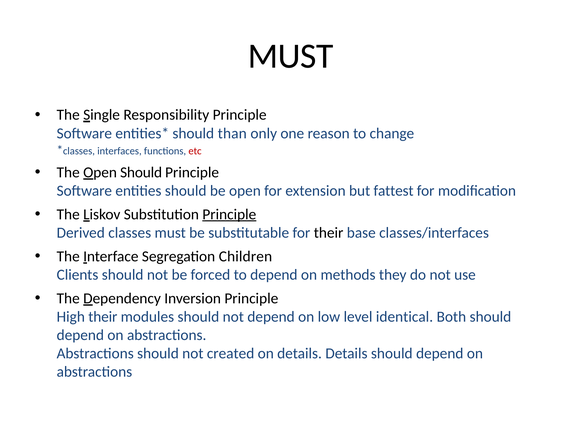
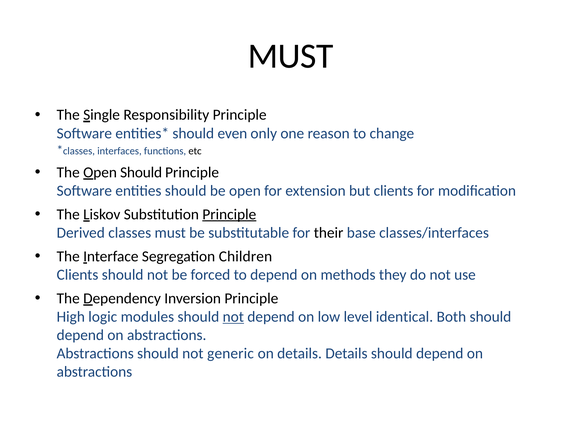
than: than -> even (232, 133)
etc colour: red -> black (195, 151)
but fattest: fattest -> clients (394, 191)
High their: their -> logic (103, 317)
not underline: none -> present (233, 317)
created: created -> generic (231, 353)
